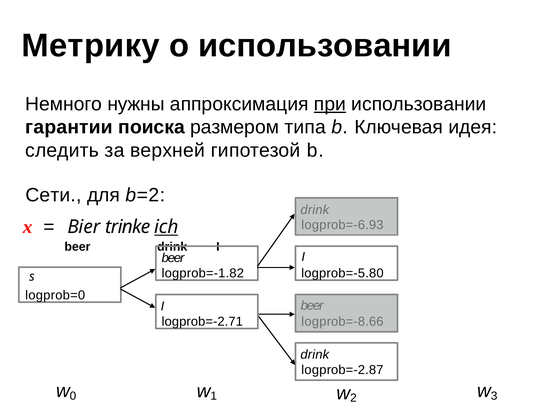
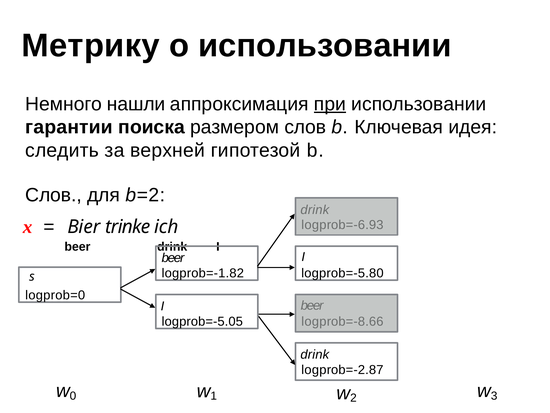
нужны: нужны -> нашли (136, 104)
размером типа: типа -> слов (305, 127)
Сети: Сети -> Слов (54, 195)
ich underline: present -> none (166, 227)
logprob=-2.71: logprob=-2.71 -> logprob=-5.05 (202, 321)
